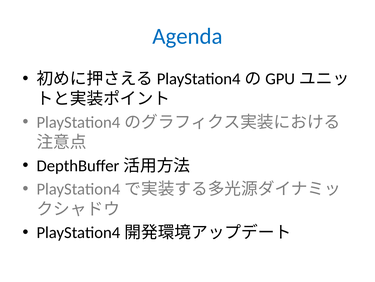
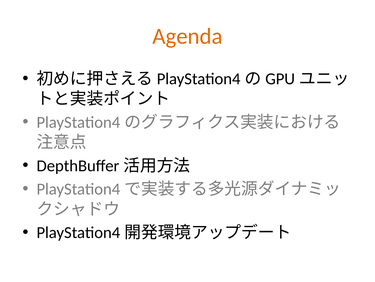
Agenda colour: blue -> orange (187, 36)
